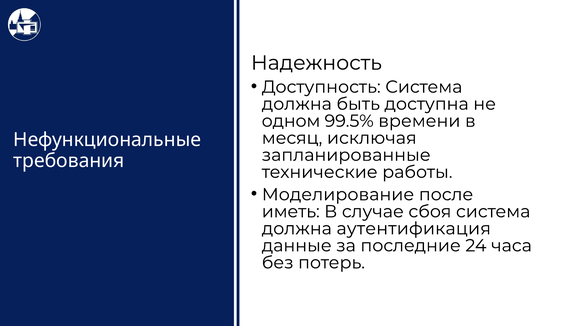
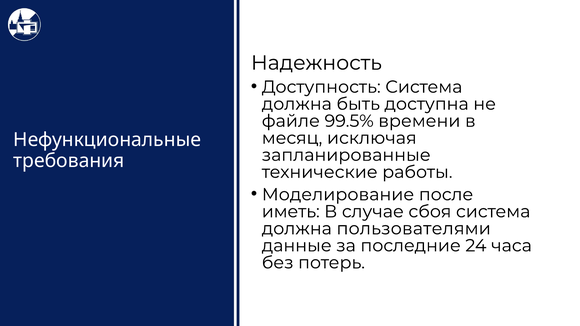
одном: одном -> файле (291, 121)
аутентификация: аутентификация -> пользователями (414, 229)
